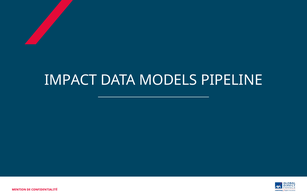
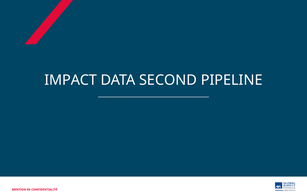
MODELS: MODELS -> SECOND (168, 80)
